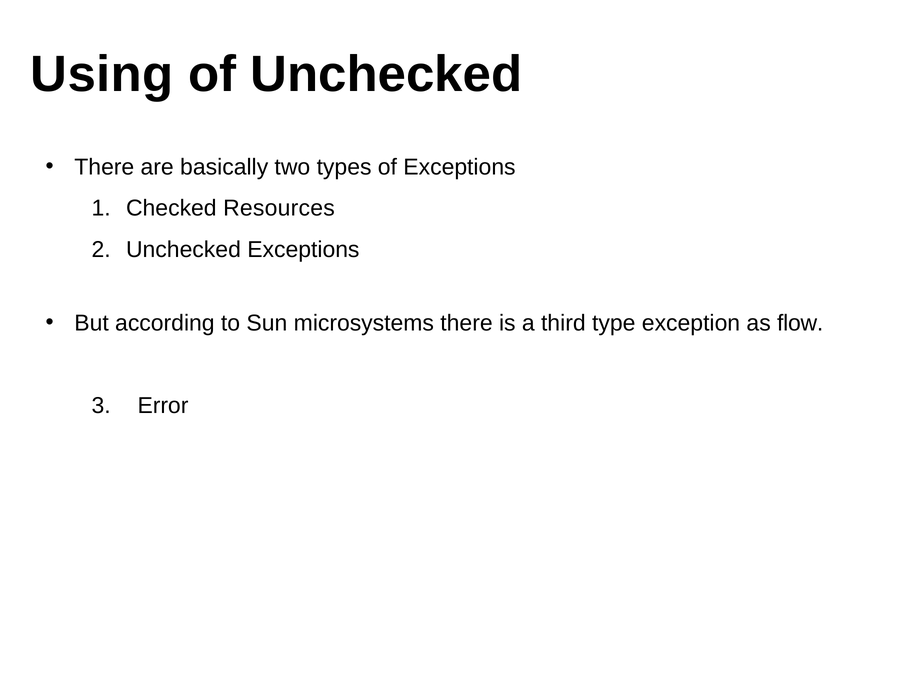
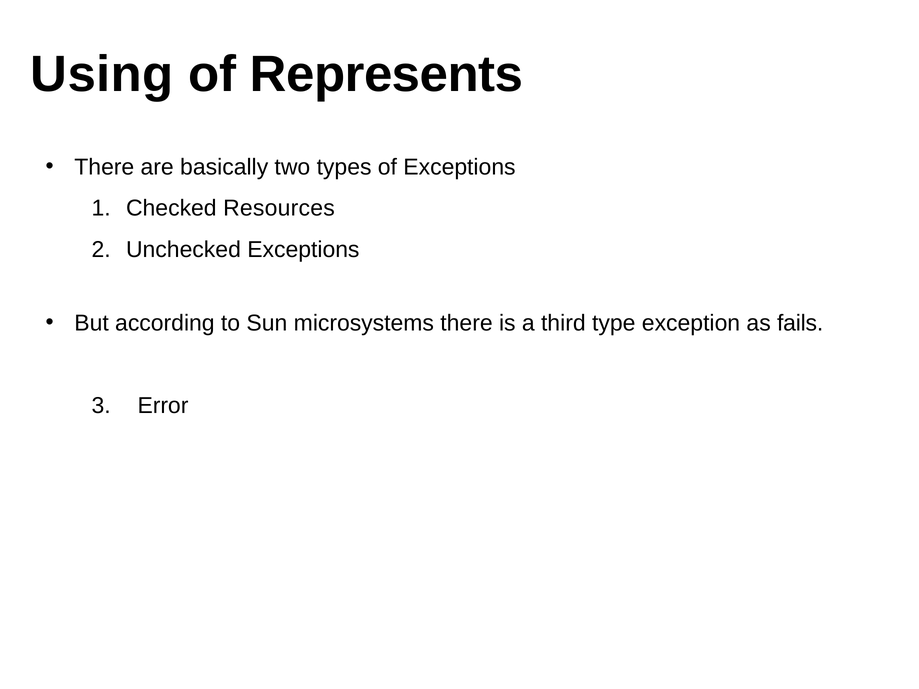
of Unchecked: Unchecked -> Represents (387, 74)
flow: flow -> fails (800, 323)
